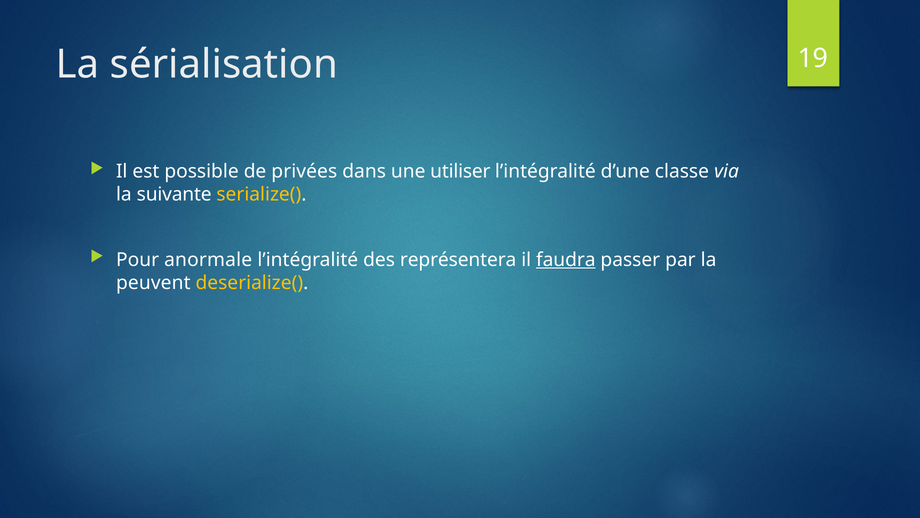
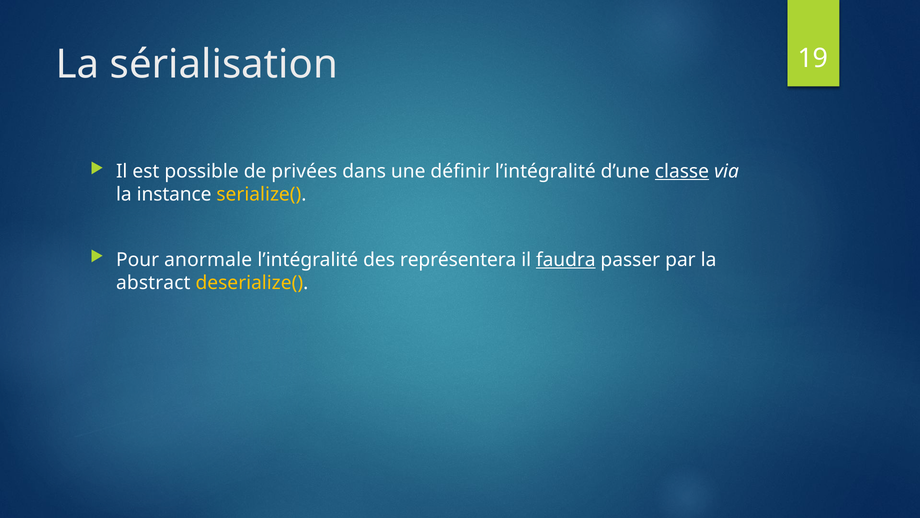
utiliser: utiliser -> définir (460, 171)
classe underline: none -> present (682, 171)
suivante: suivante -> instance (174, 194)
peuvent: peuvent -> abstract (153, 282)
